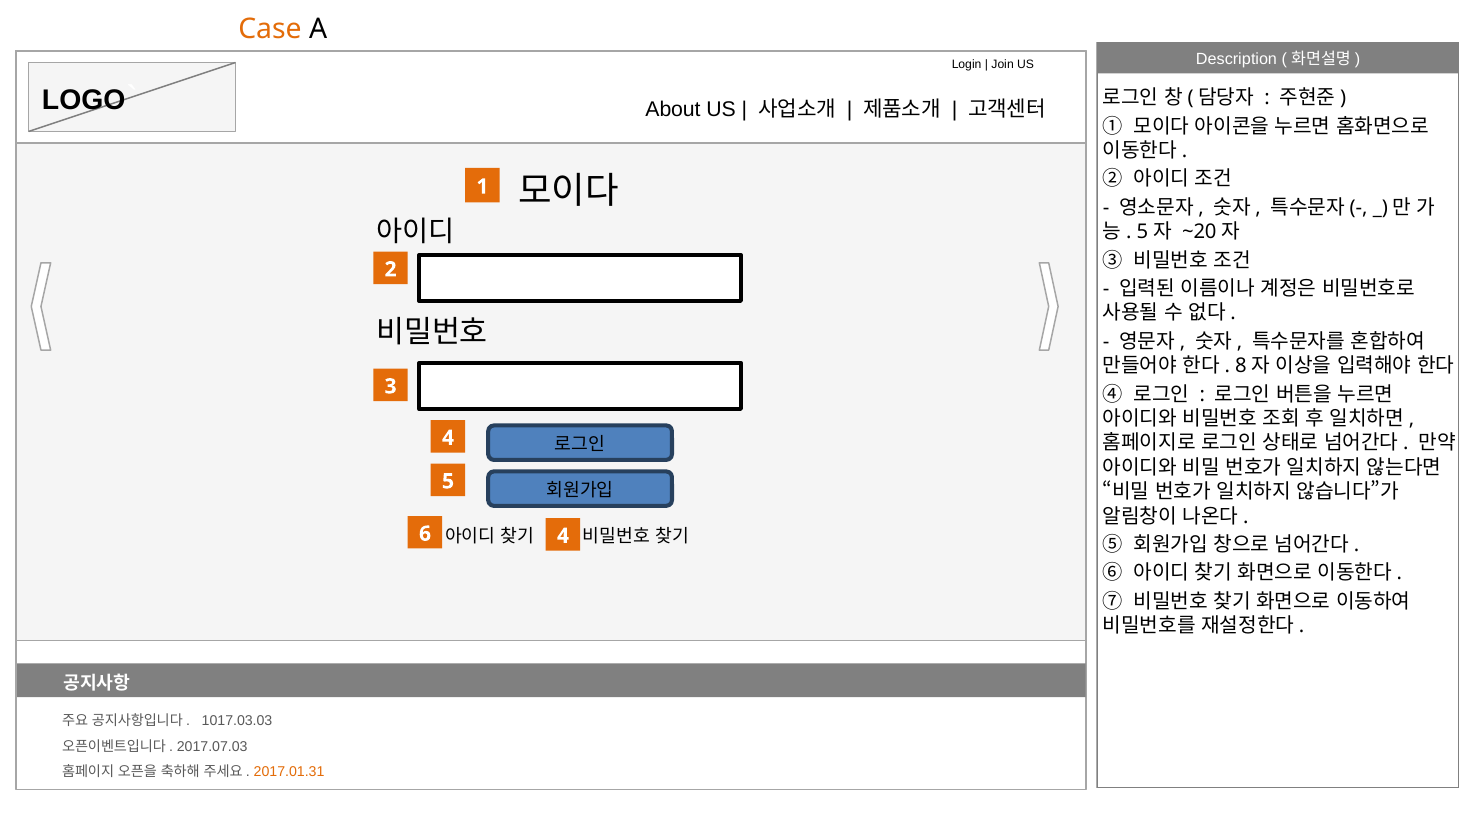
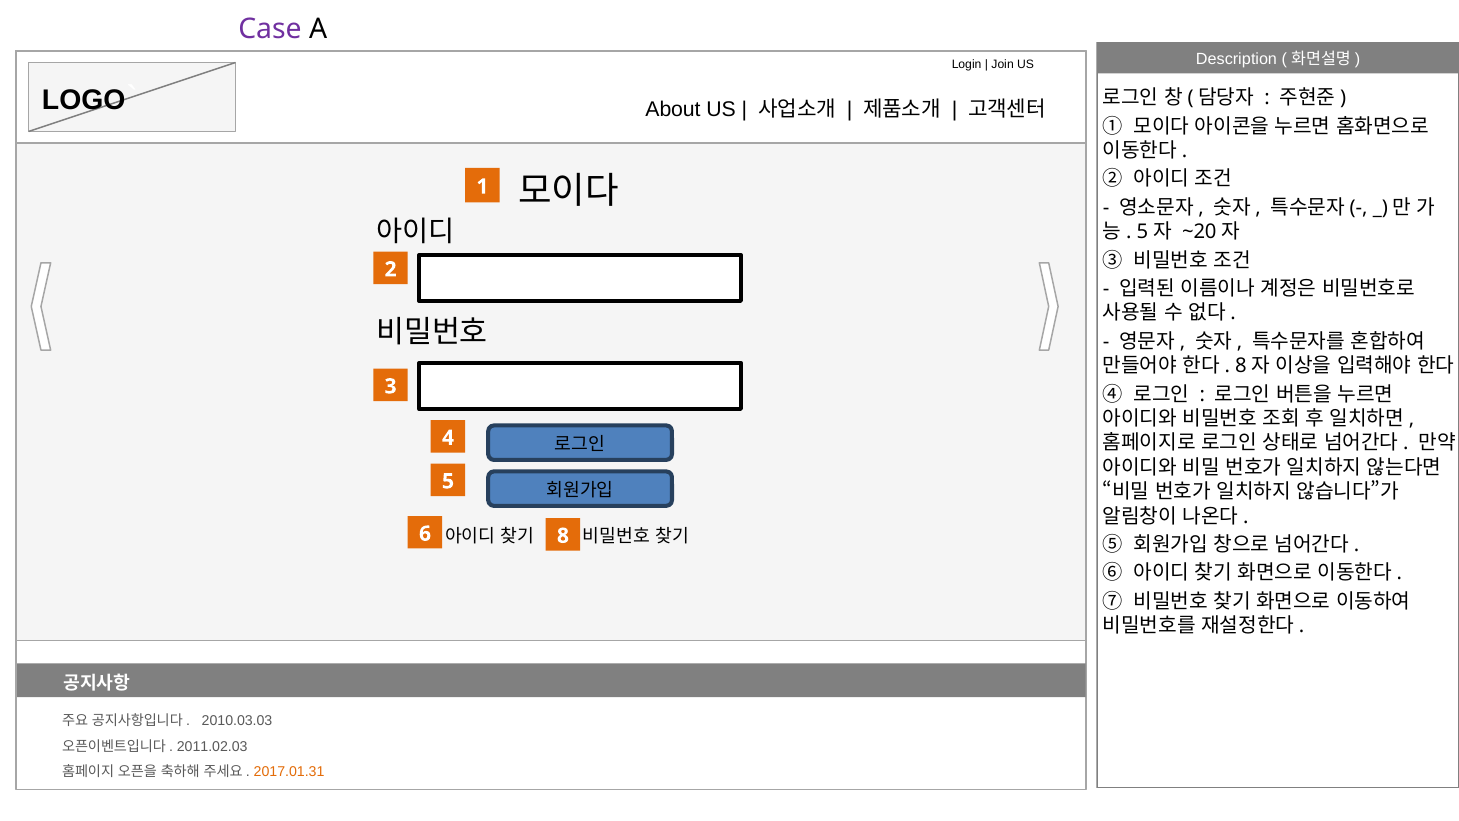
Case colour: orange -> purple (270, 29)
6 4: 4 -> 8 (563, 536)
1017.03.03: 1017.03.03 -> 2010.03.03 (237, 721)
2017.07.03: 2017.07.03 -> 2011.02.03 (212, 746)
